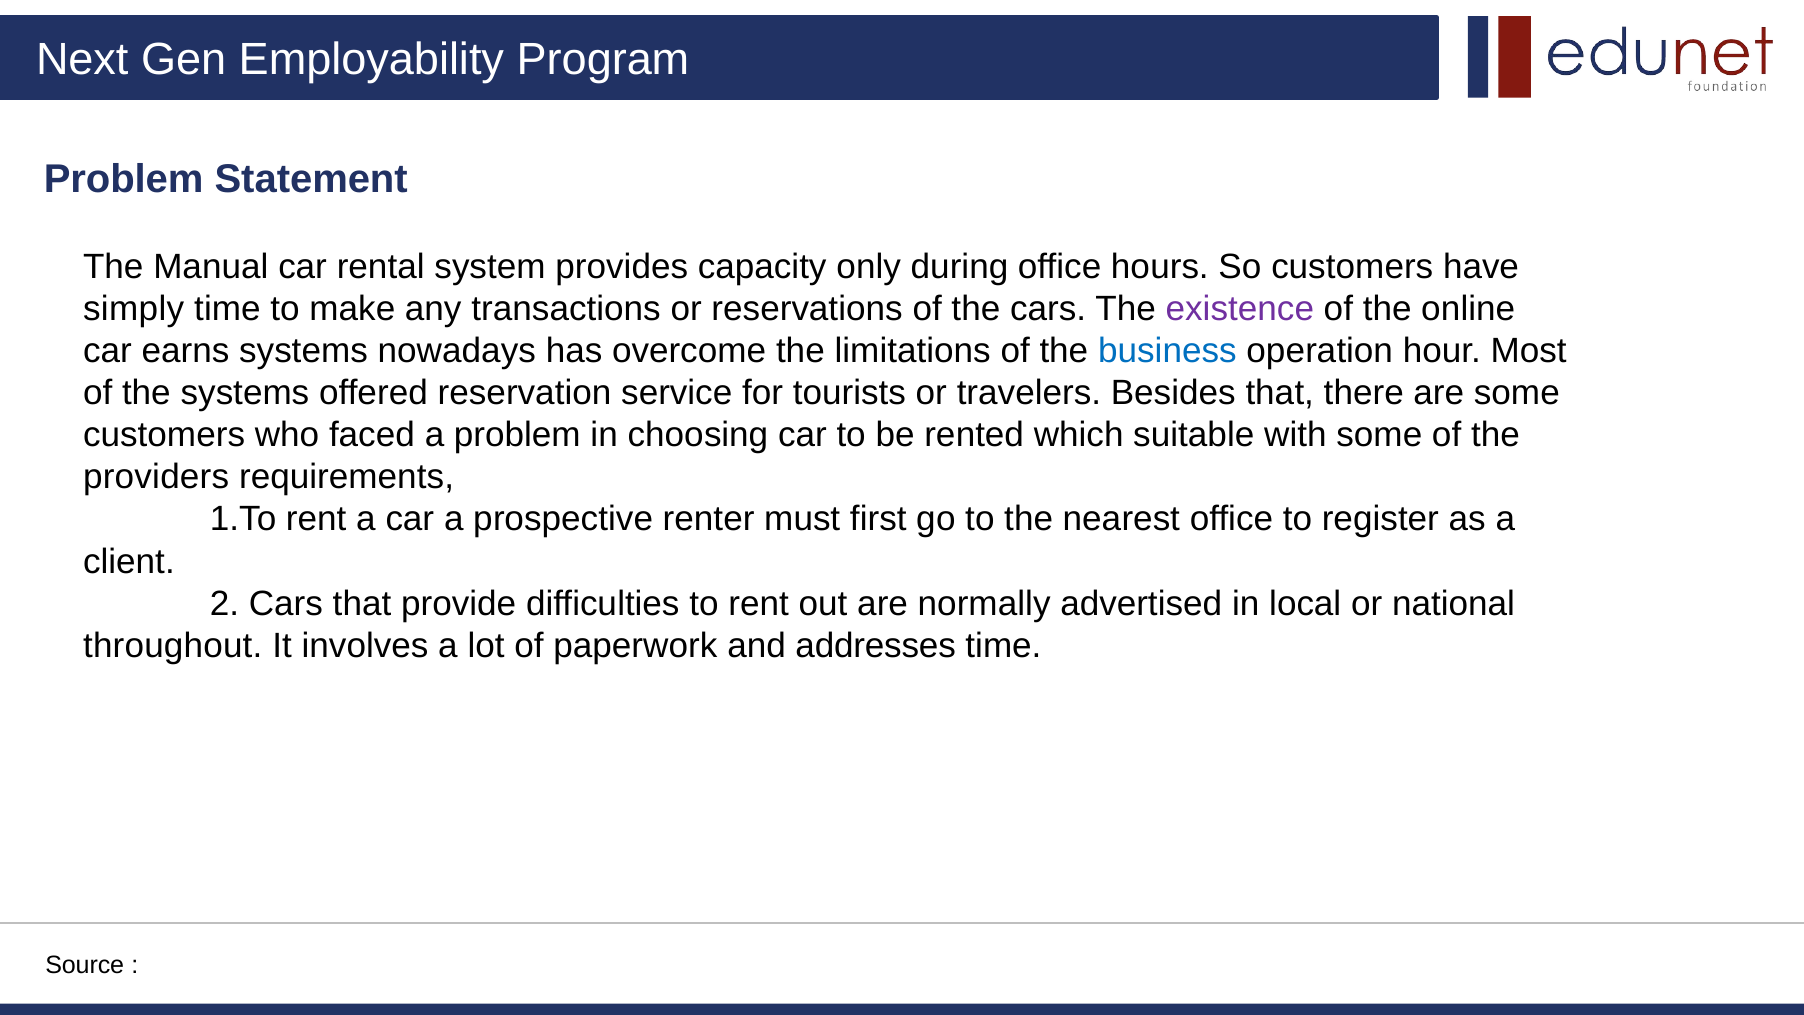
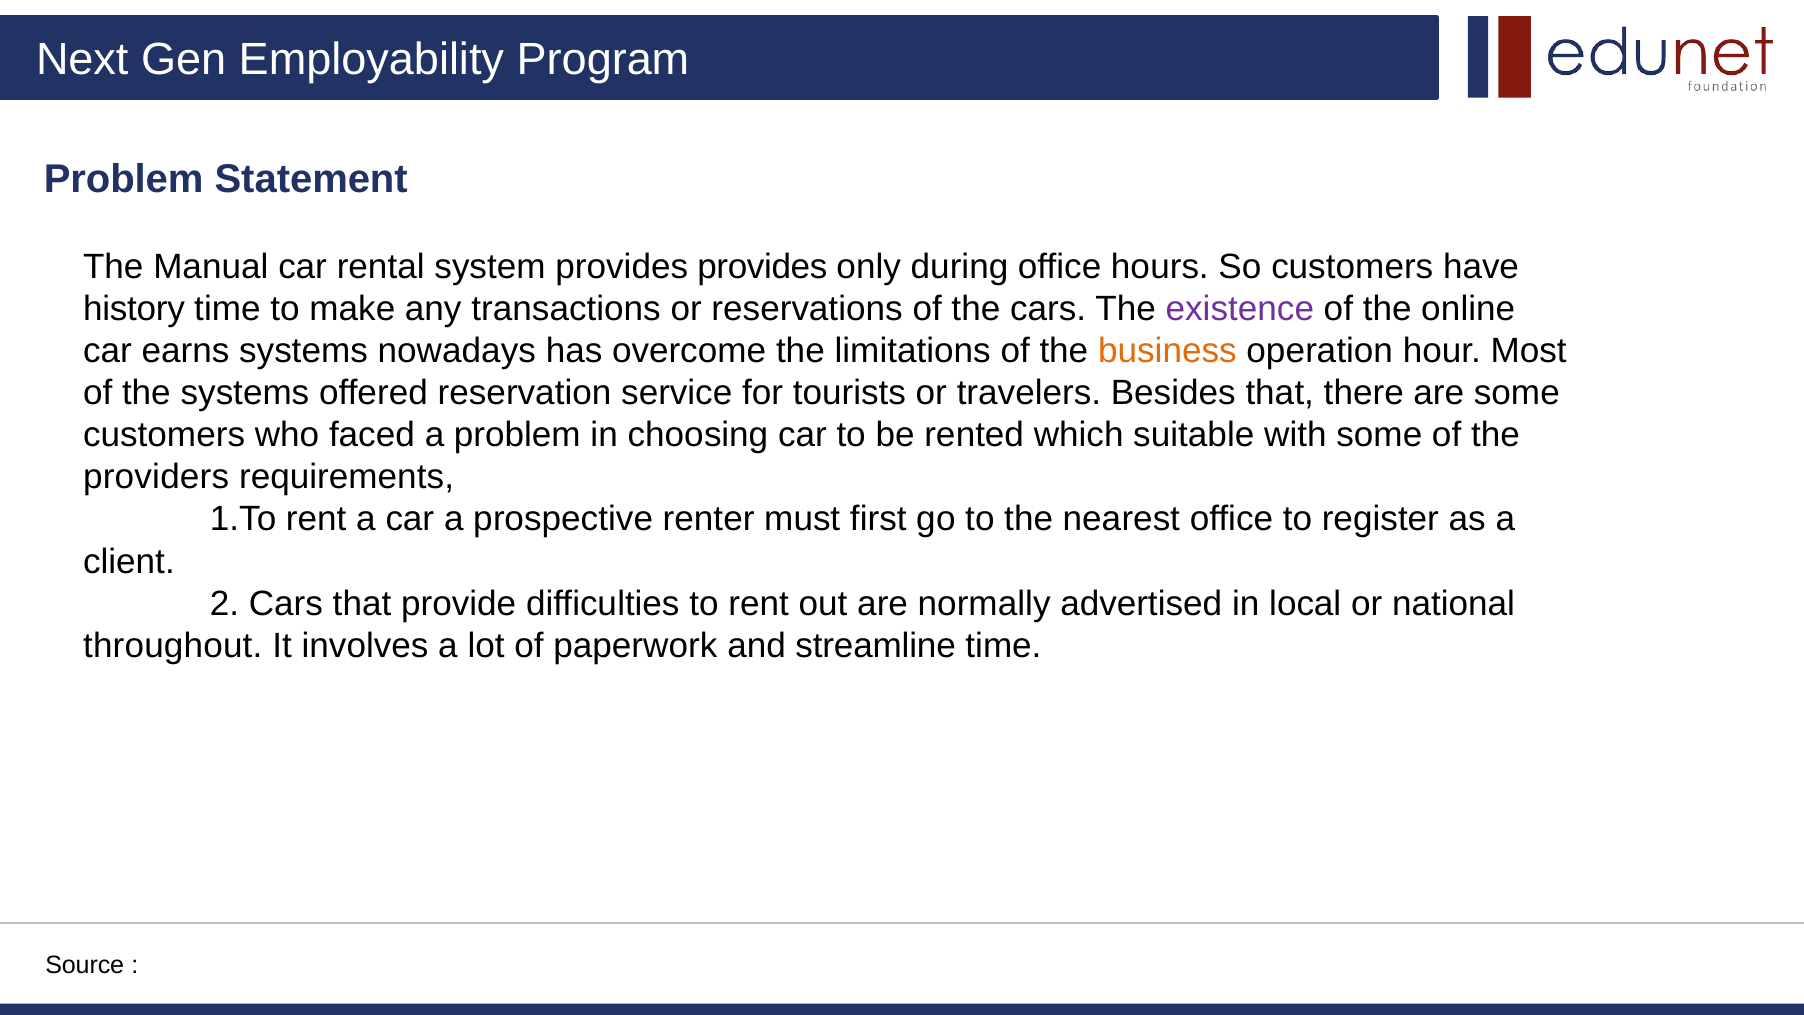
provides capacity: capacity -> provides (762, 267)
simply: simply -> history (134, 309)
business colour: blue -> orange (1167, 351)
addresses: addresses -> streamline (876, 646)
